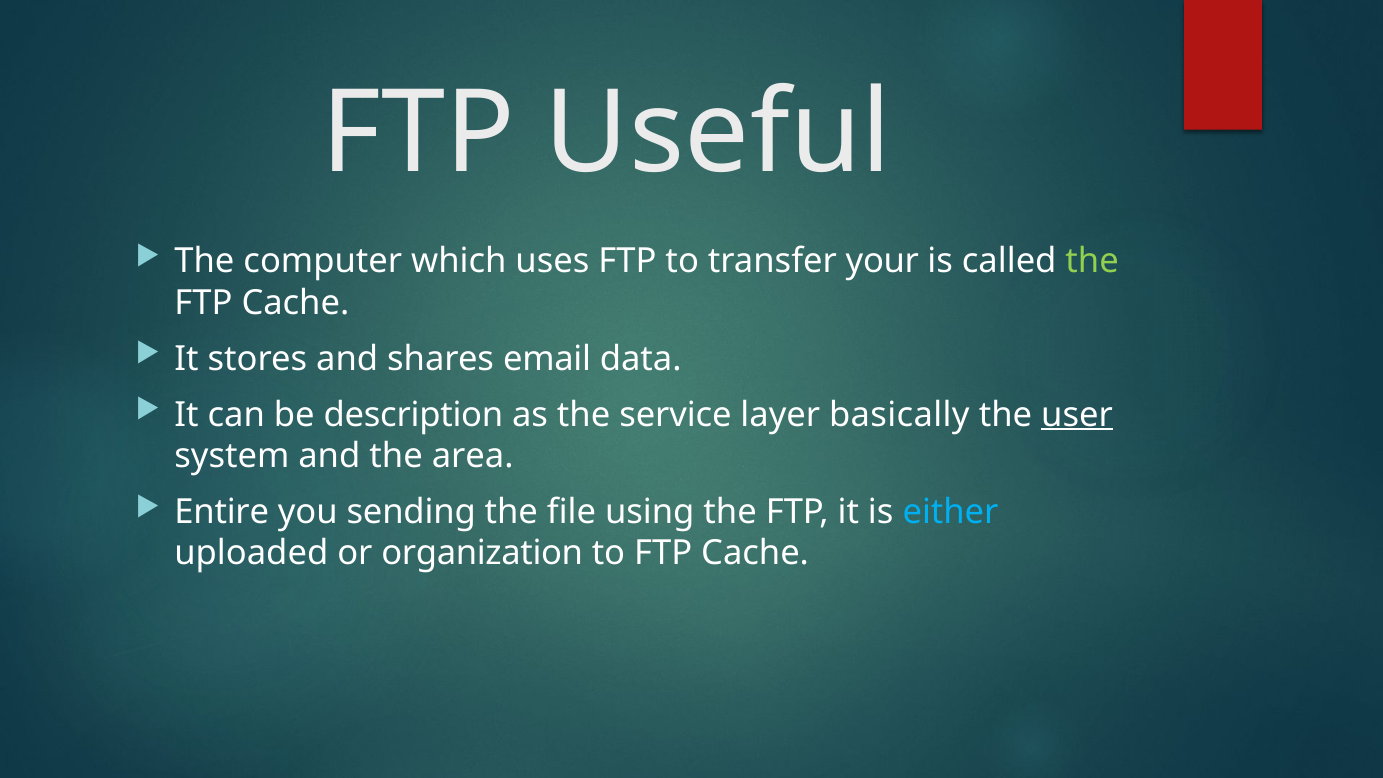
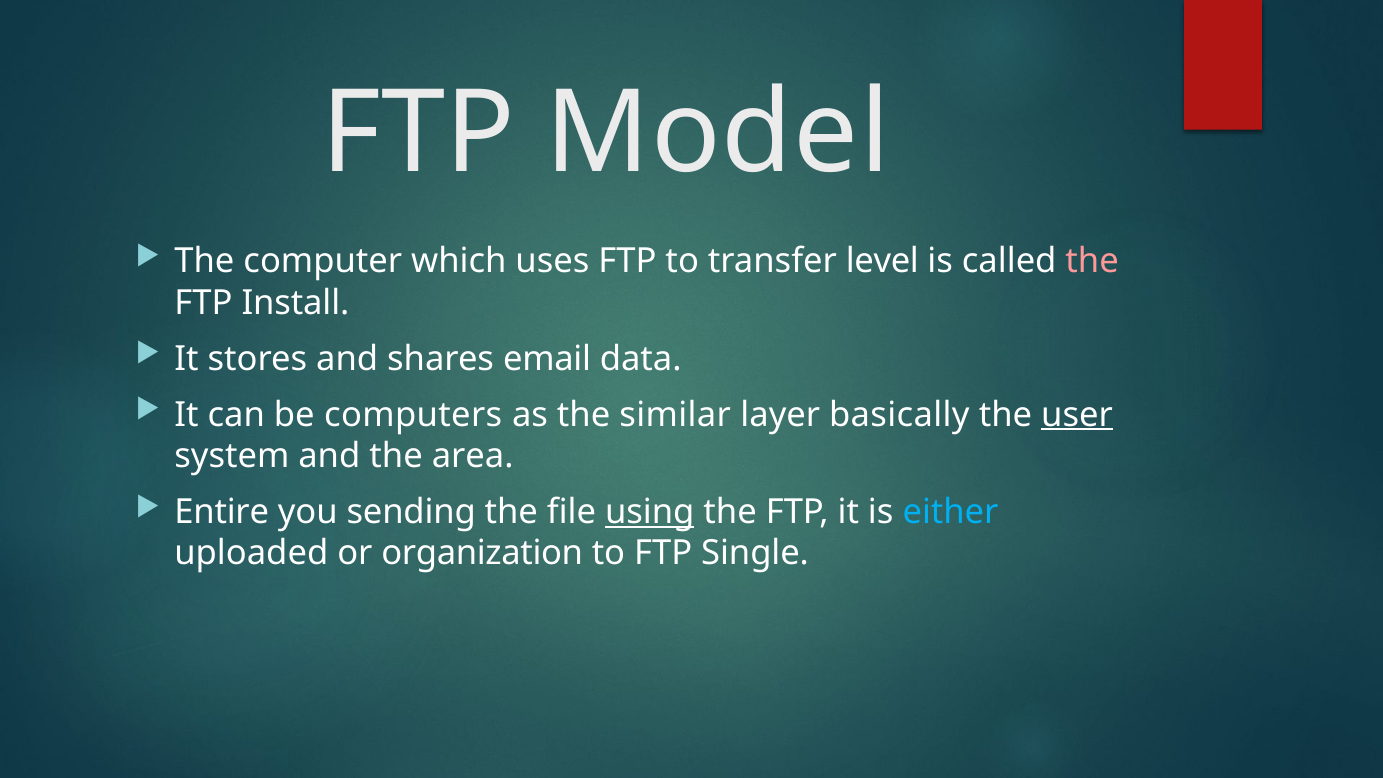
Useful: Useful -> Model (718, 134)
your: your -> level (882, 261)
the colour: light green -> pink (1092, 261)
Cache: Cache -> Install (295, 303)
description: description -> computers (413, 415)
service: service -> similar (675, 415)
using underline: none -> present (650, 512)
to FTP Cache: Cache -> Single (755, 553)
